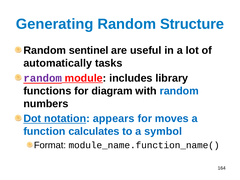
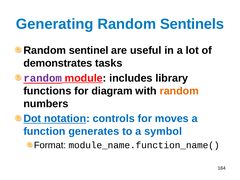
Structure: Structure -> Sentinels (192, 24)
automatically: automatically -> demonstrates (58, 63)
random colour: blue -> orange (179, 91)
appears: appears -> controls (114, 119)
calculates: calculates -> generates (94, 131)
